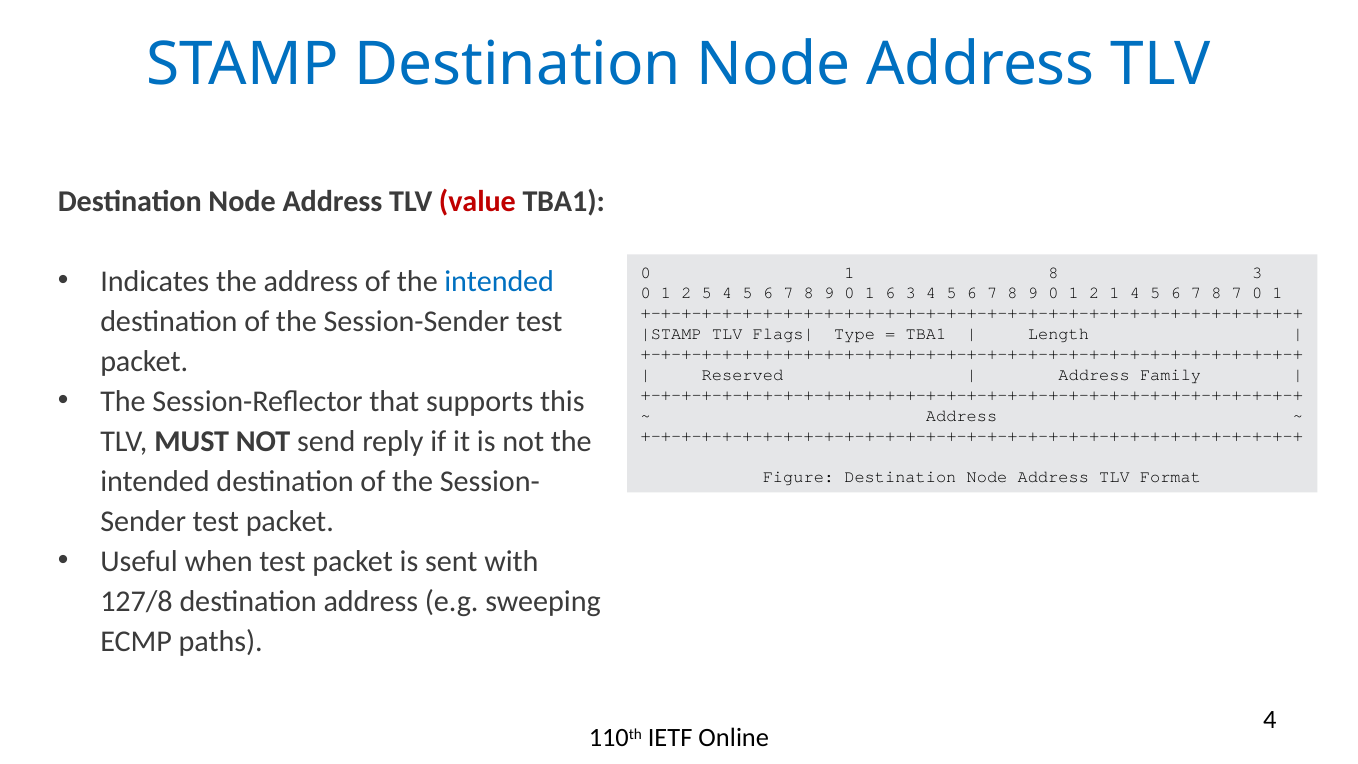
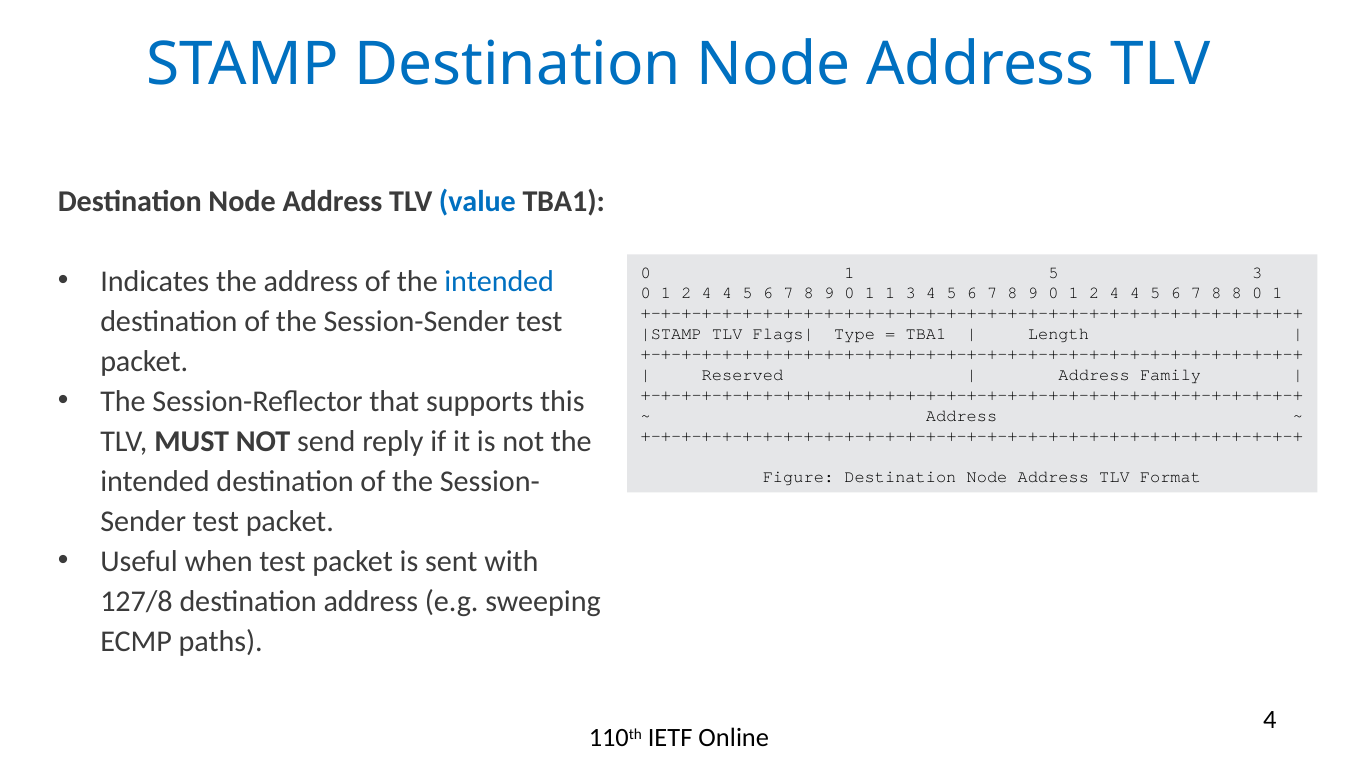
value colour: red -> blue (477, 201)
1 8: 8 -> 5 (1053, 272)
5: 5 -> 4 (707, 293)
1 6: 6 -> 1 (890, 293)
1: 1 -> 4 (1115, 293)
8 7: 7 -> 8 (1237, 293)
